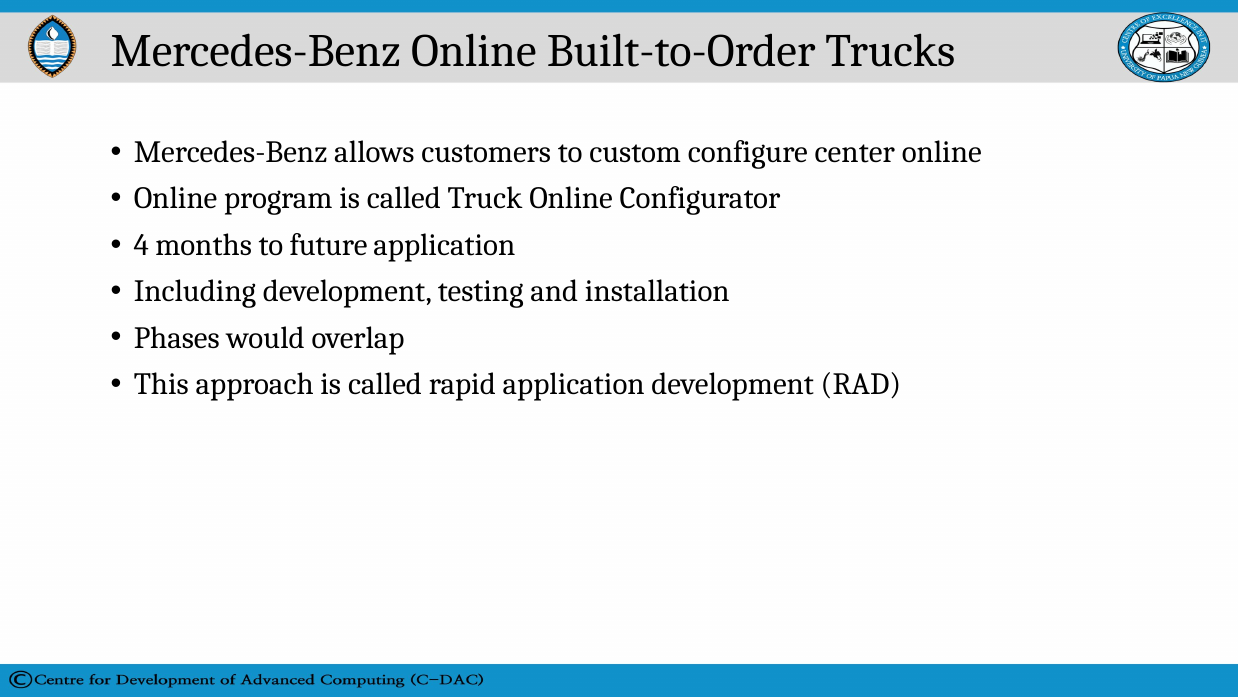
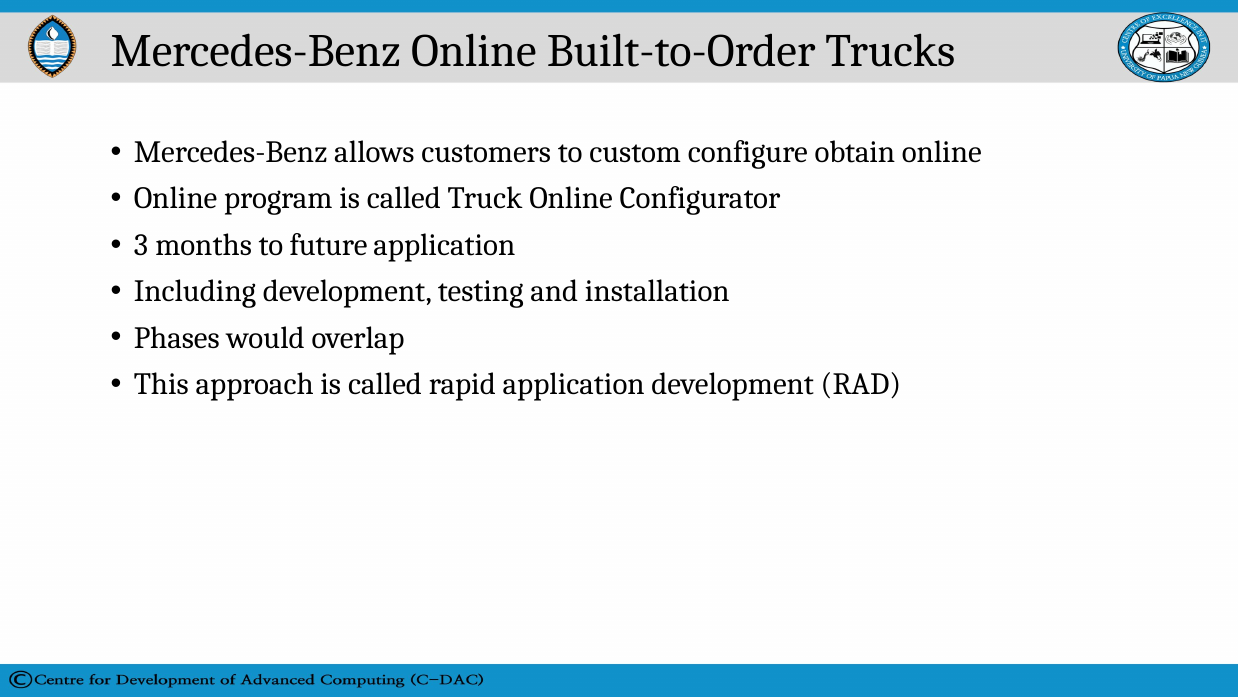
center: center -> obtain (855, 152)
4: 4 -> 3 (141, 245)
